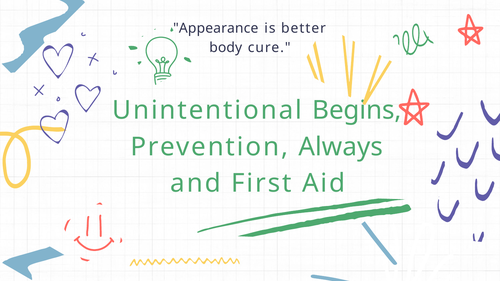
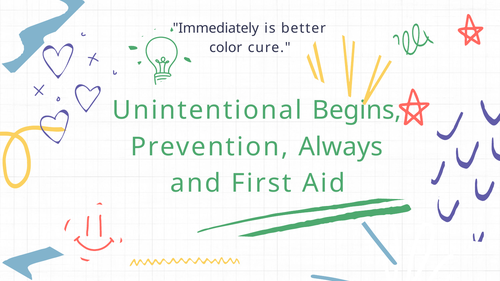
Appearance: Appearance -> Immediately (216, 28)
body: body -> color (226, 48)
